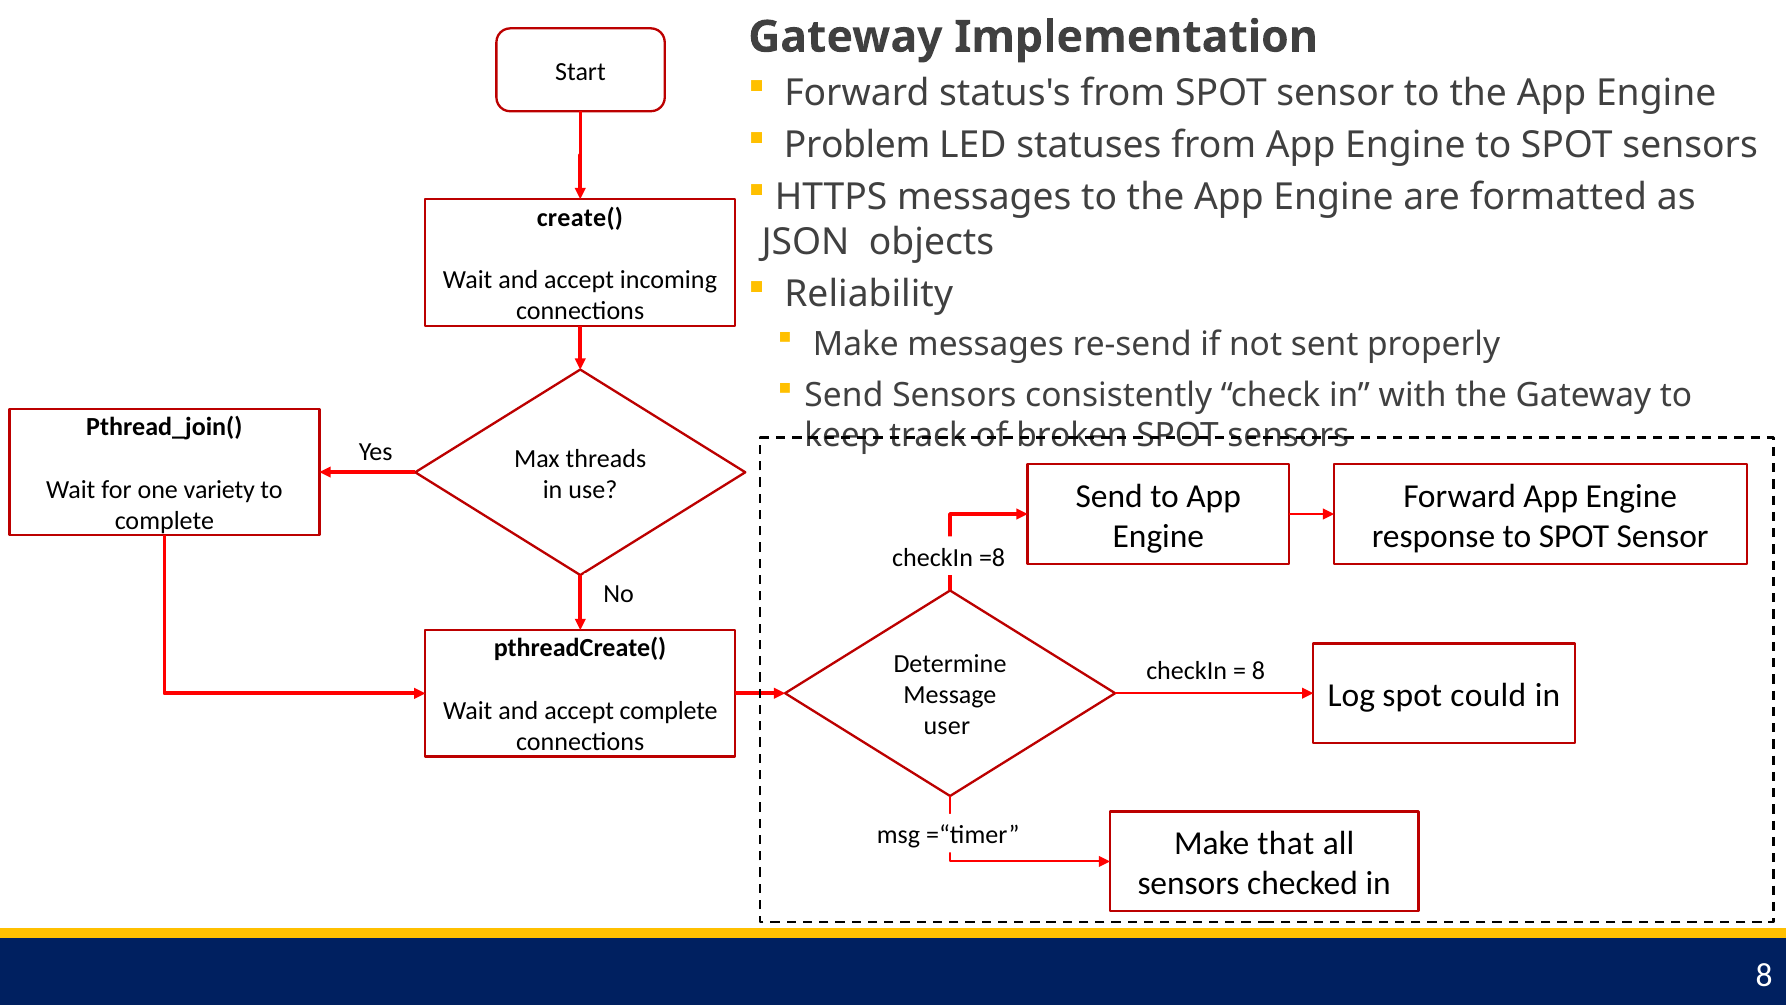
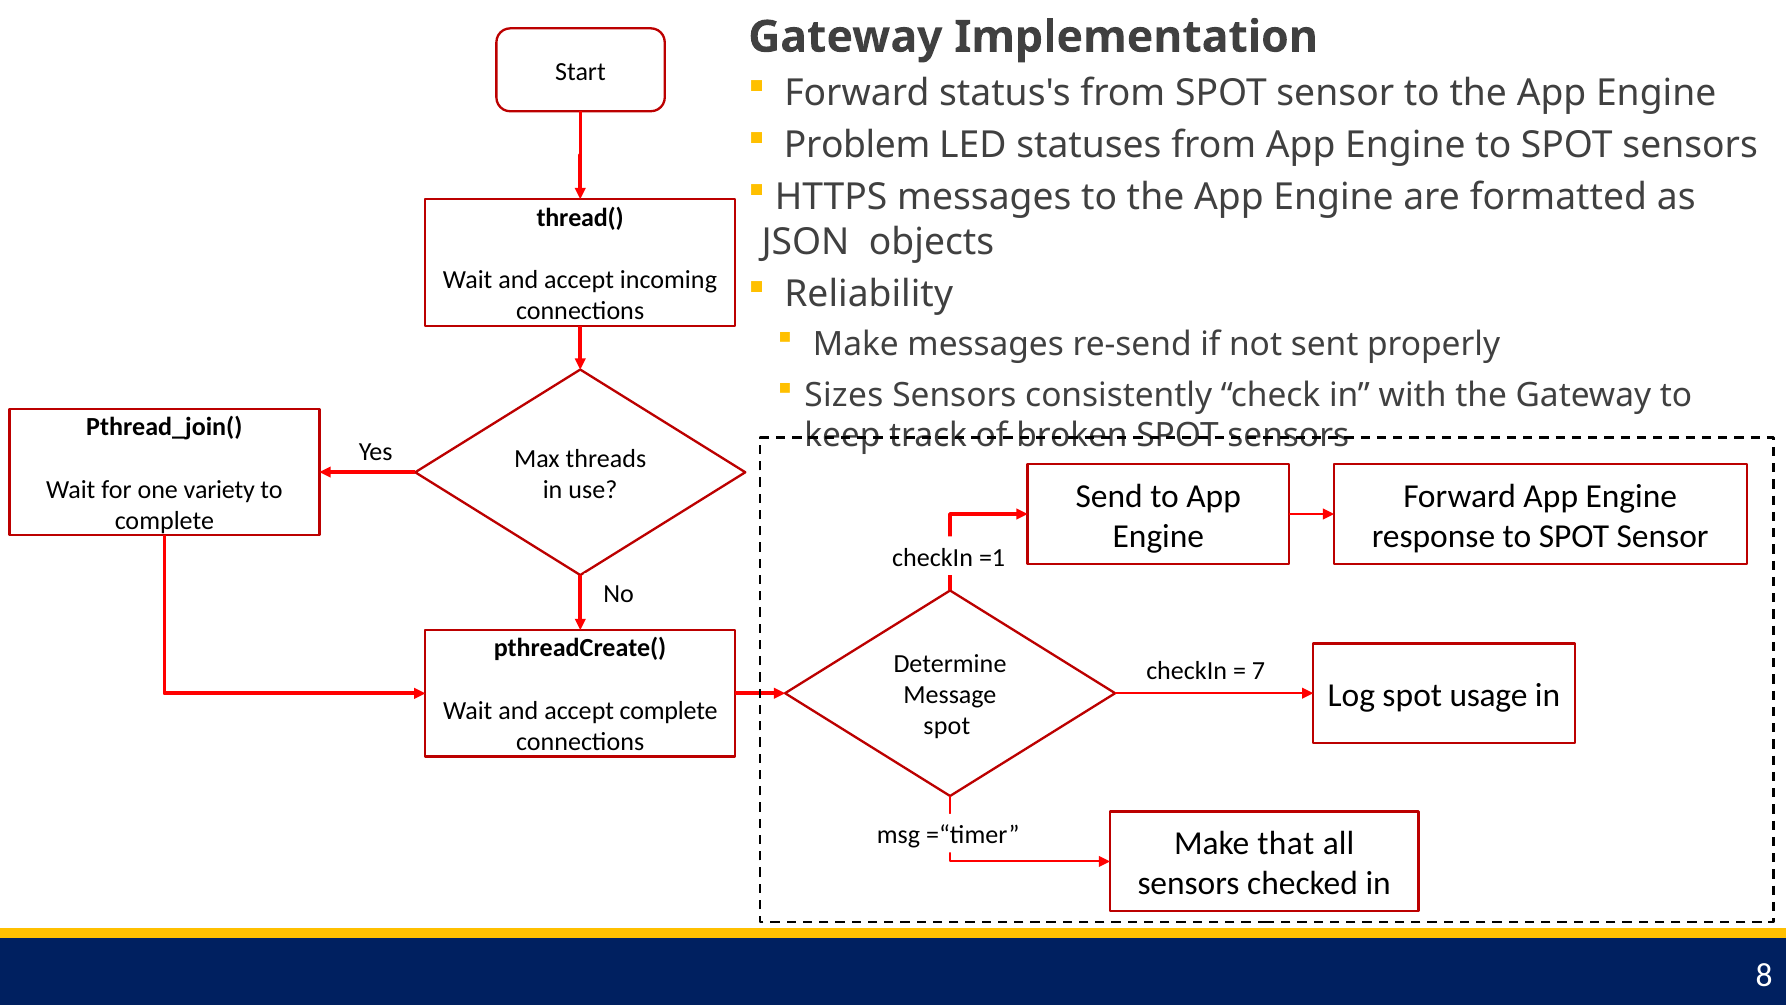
create(: create( -> thread( (580, 217)
Send: Send -> Sizes (844, 395)
=8: =8 -> =1 (992, 557)
8: 8 -> 7 (1258, 671)
could: could -> usage (1489, 695)
user: user -> spot (947, 726)
